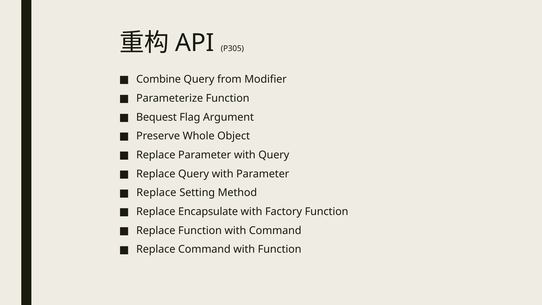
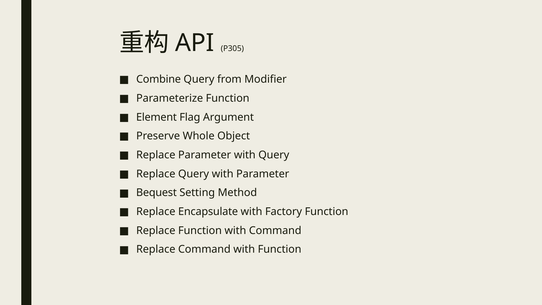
Bequest: Bequest -> Element (156, 117)
Replace: Replace -> Bequest (156, 193)
